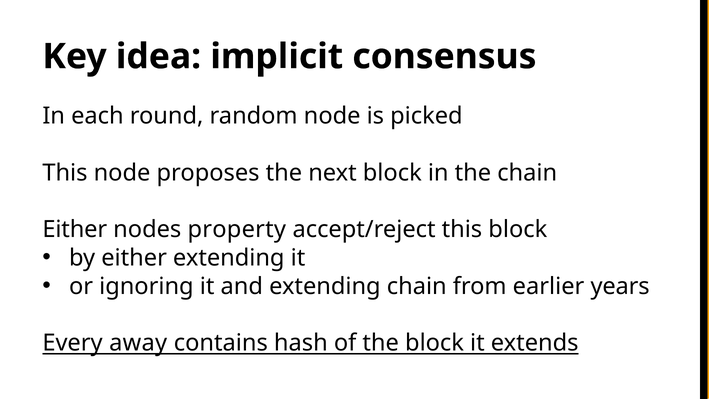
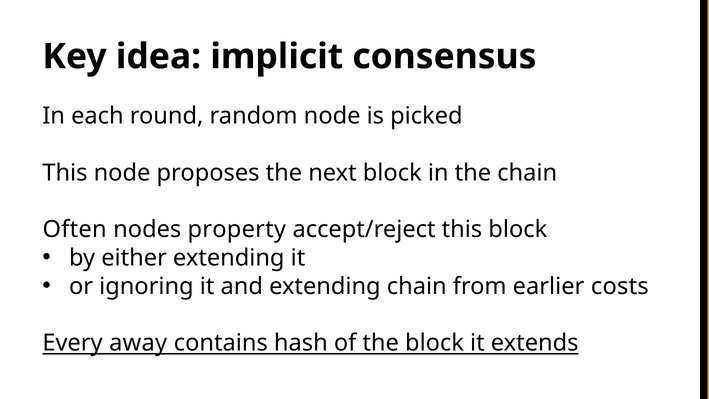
Either: Either -> Often (75, 229)
years: years -> costs (620, 286)
